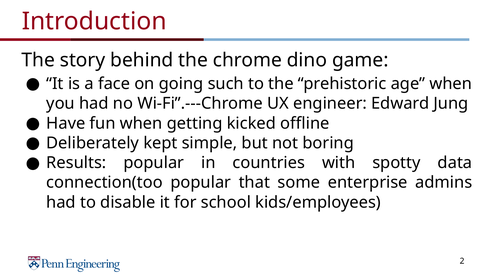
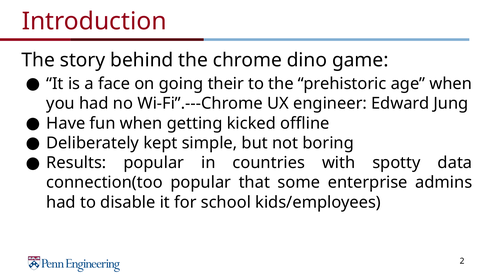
such: such -> their (226, 84)
